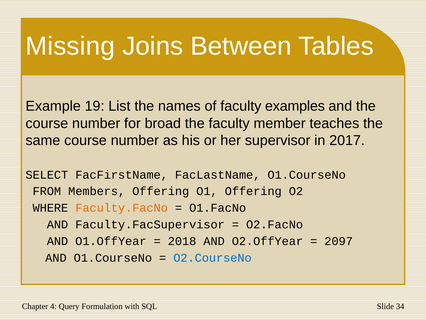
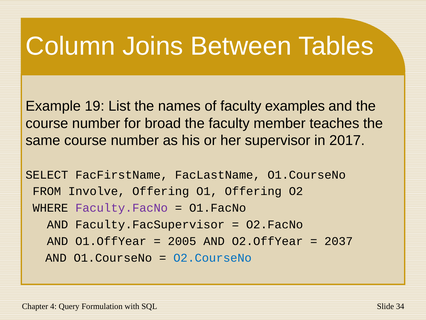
Missing: Missing -> Column (70, 46)
Members: Members -> Involve (97, 191)
Faculty.FacNo colour: orange -> purple (122, 208)
2018: 2018 -> 2005 (182, 241)
2097: 2097 -> 2037 (339, 241)
